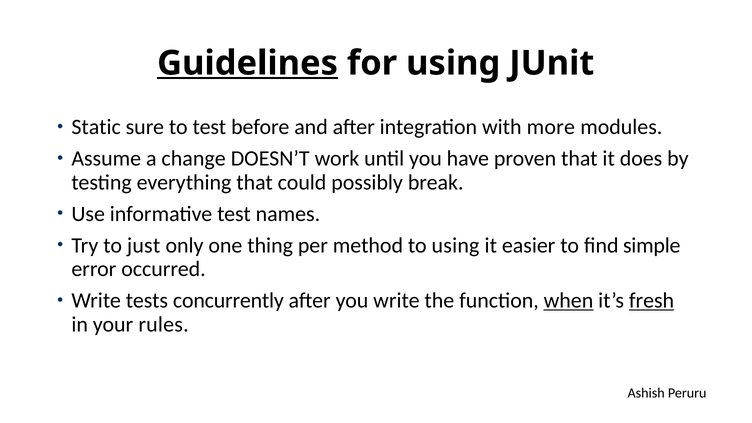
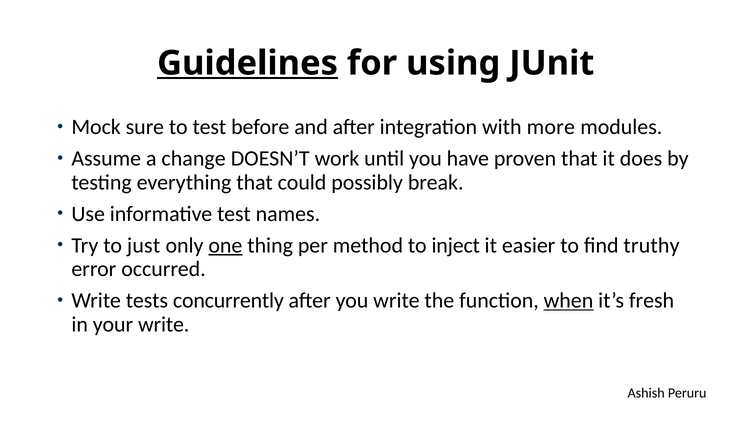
Static: Static -> Mock (96, 127)
one underline: none -> present (225, 245)
to using: using -> inject (456, 245)
simple: simple -> truthy (652, 245)
fresh underline: present -> none (652, 301)
your rules: rules -> write (164, 324)
